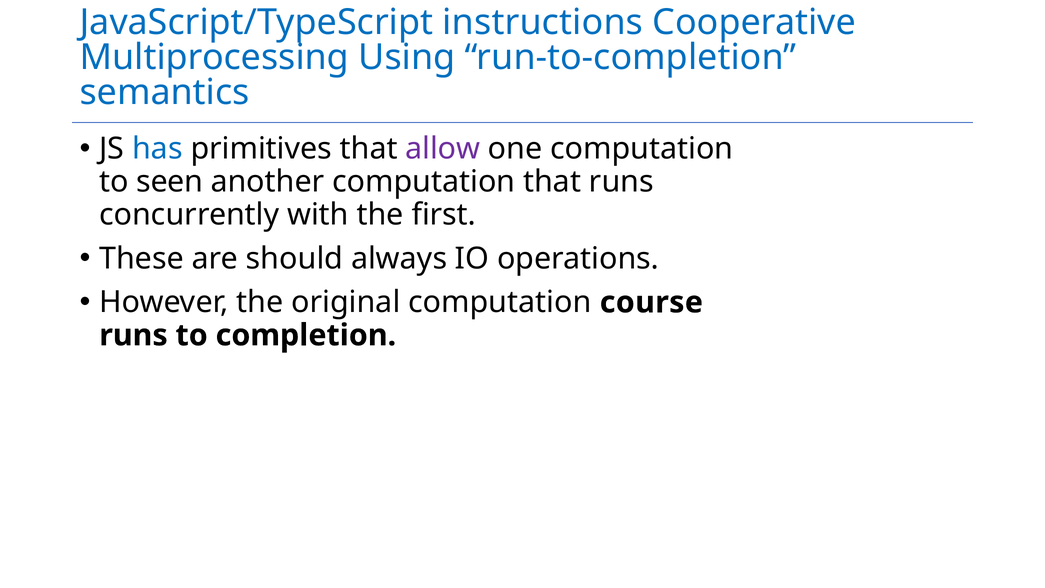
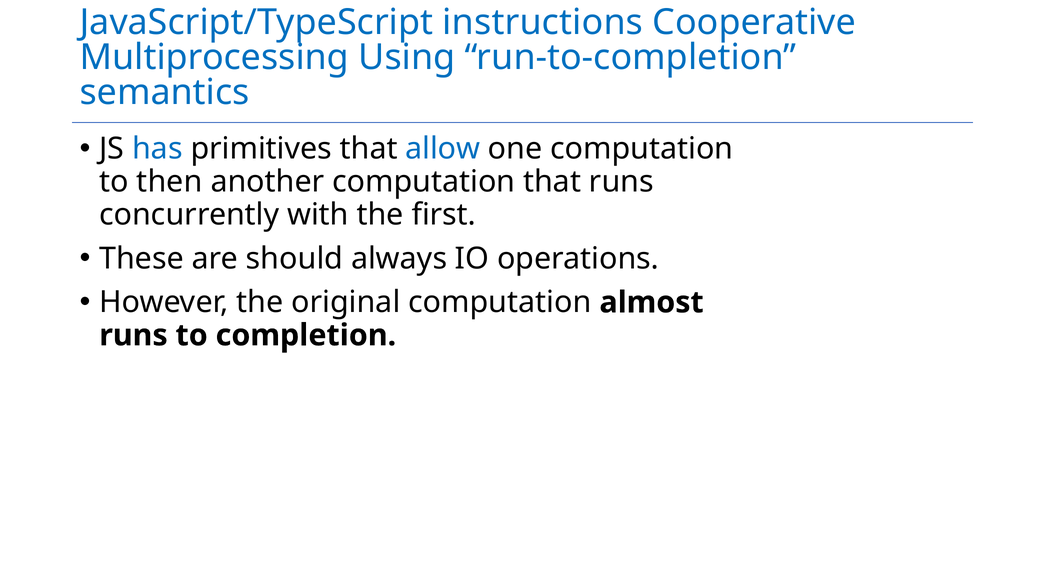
allow colour: purple -> blue (443, 149)
seen: seen -> then (170, 182)
course: course -> almost (652, 302)
